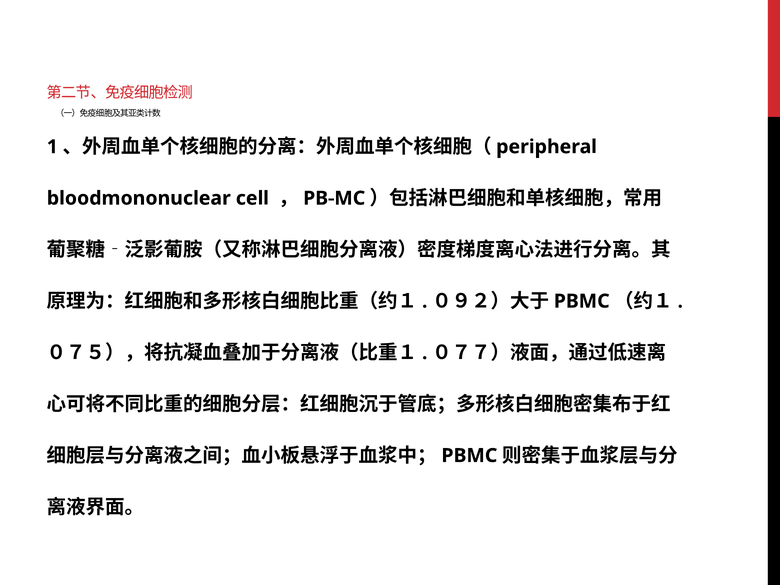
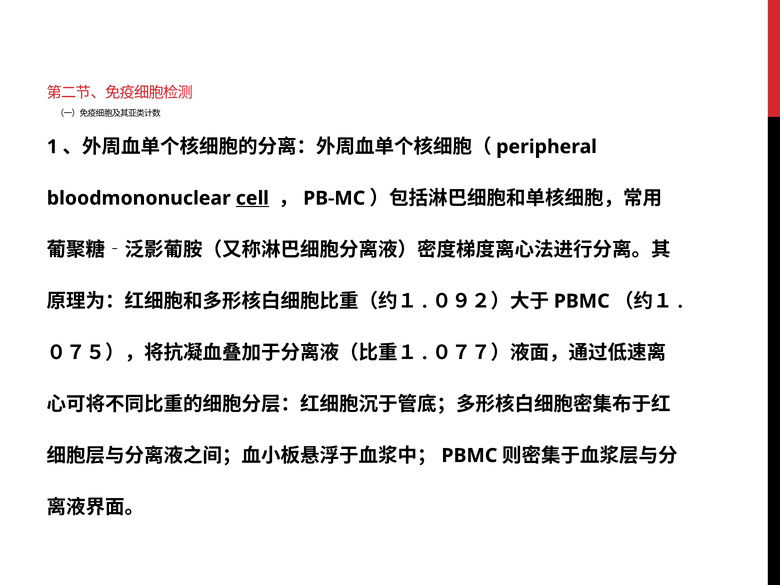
cell underline: none -> present (252, 198)
